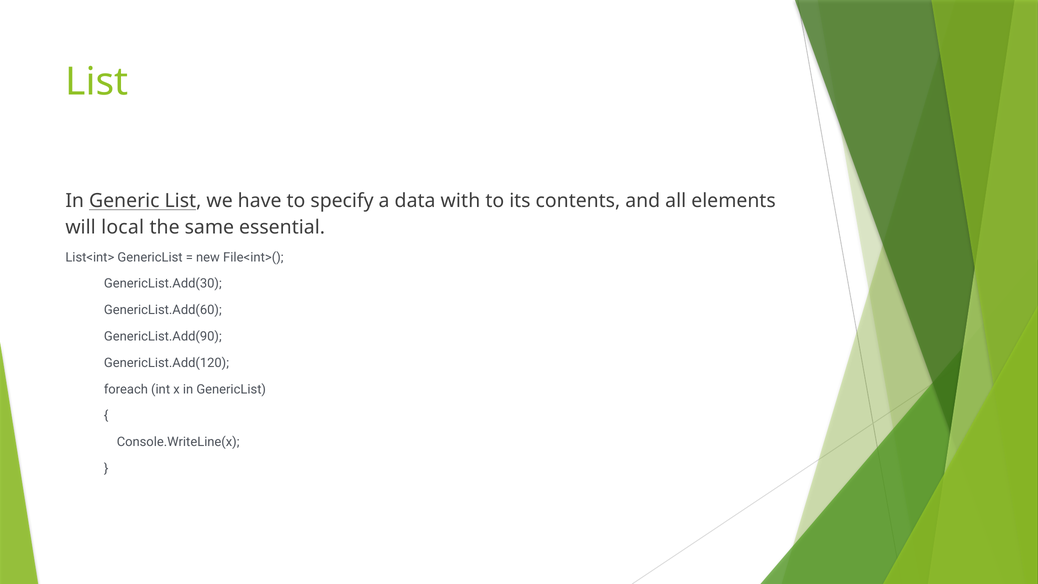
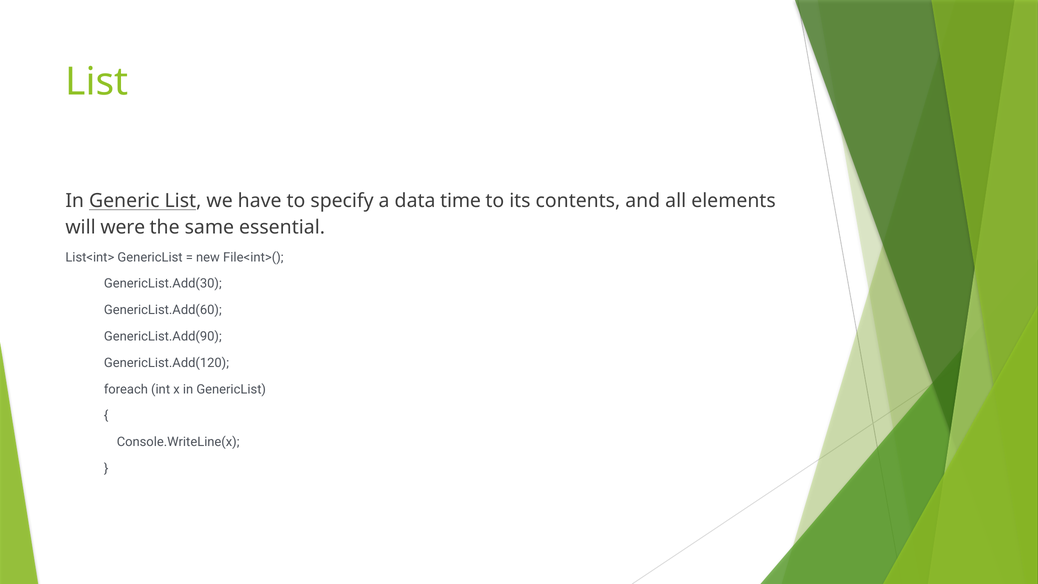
with: with -> time (461, 201)
local: local -> were (123, 227)
